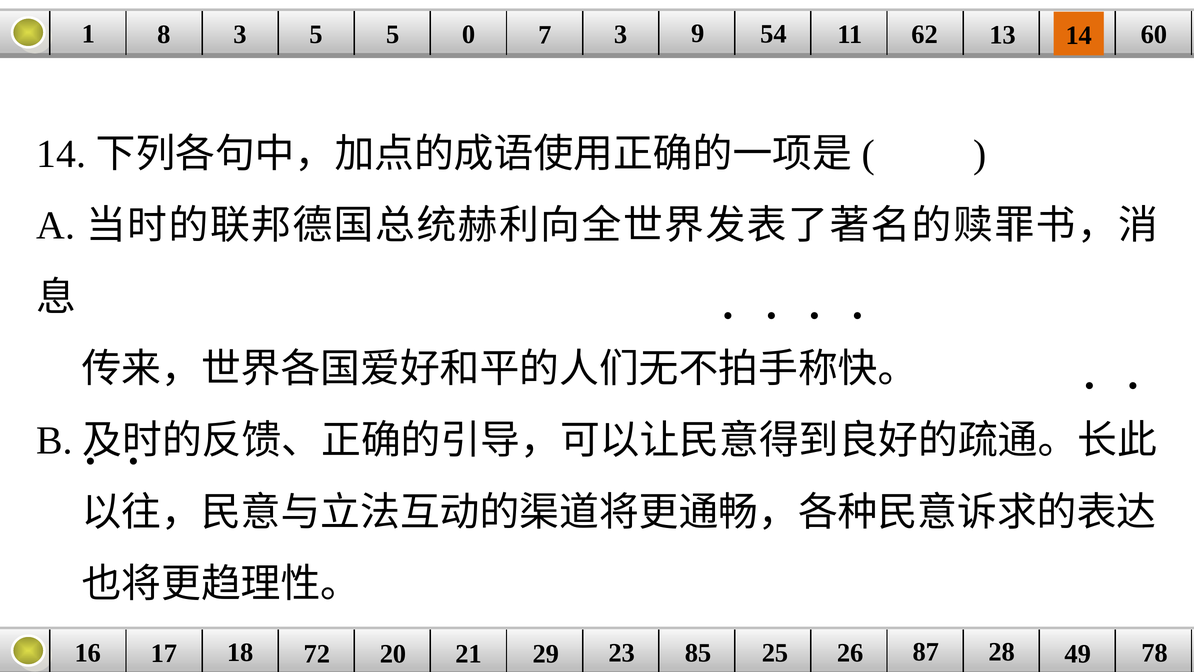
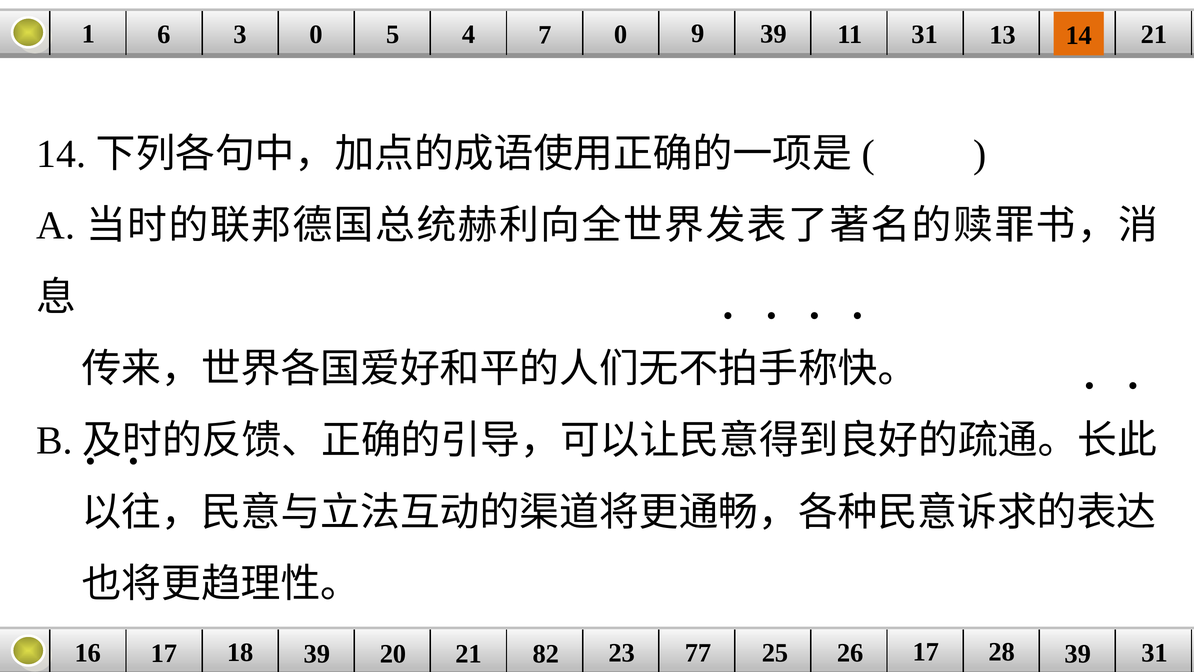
8: 8 -> 6 (164, 34)
3 5: 5 -> 0 (316, 34)
0: 0 -> 4 (469, 34)
7 3: 3 -> 0 (621, 34)
9 54: 54 -> 39 (773, 34)
11 62: 62 -> 31 (925, 35)
14 60: 60 -> 21 (1154, 35)
16 78: 78 -> 31 (1154, 653)
18 72: 72 -> 39 (317, 653)
29: 29 -> 82 (546, 654)
85: 85 -> 77 (698, 653)
26 87: 87 -> 17 (926, 652)
28 49: 49 -> 39 (1078, 654)
